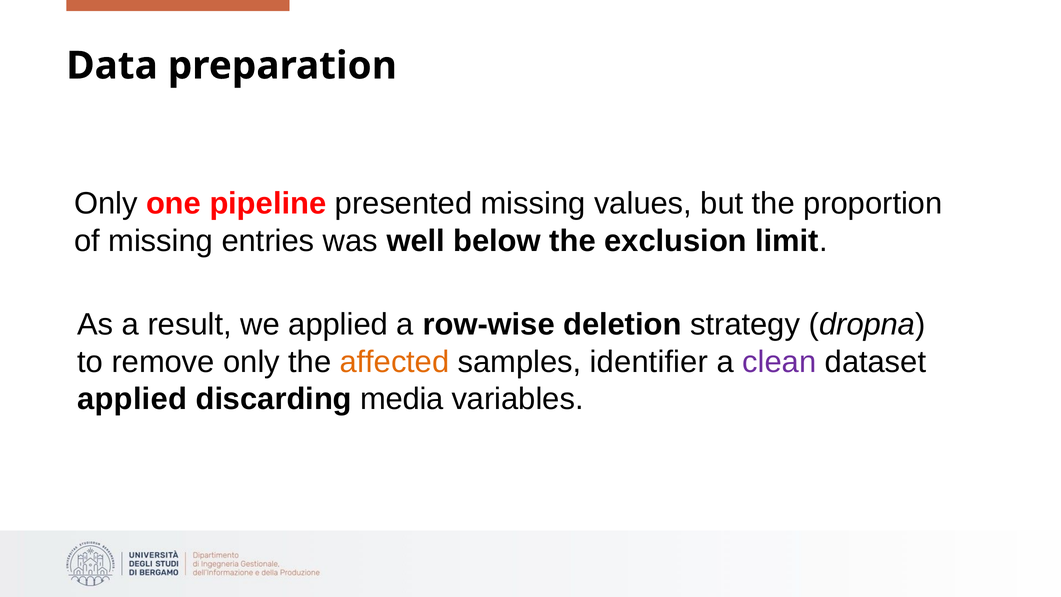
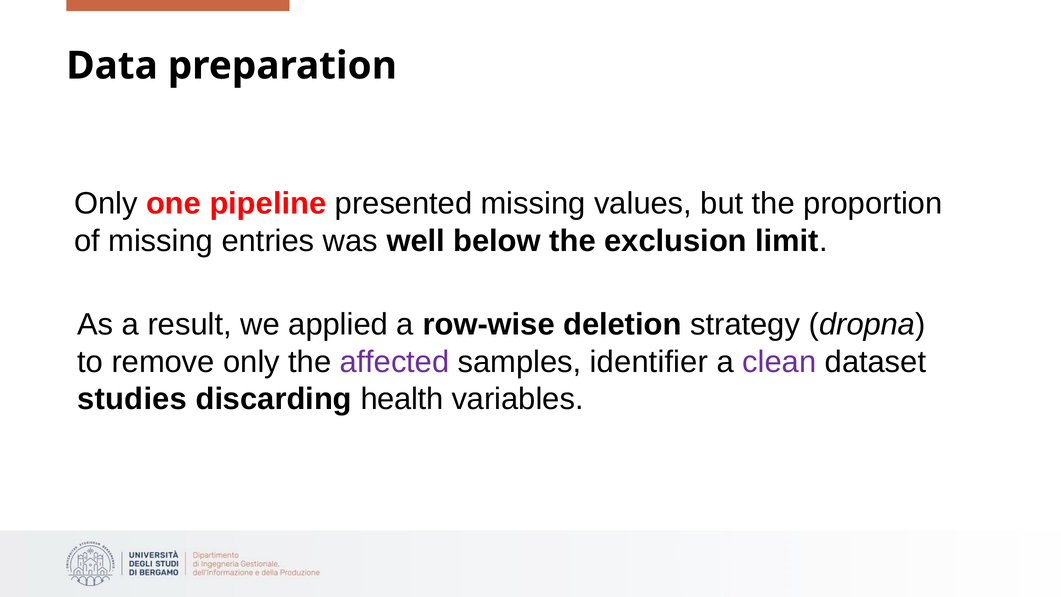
affected colour: orange -> purple (395, 362)
applied: applied -> studies (132, 399)
media: media -> health (402, 399)
